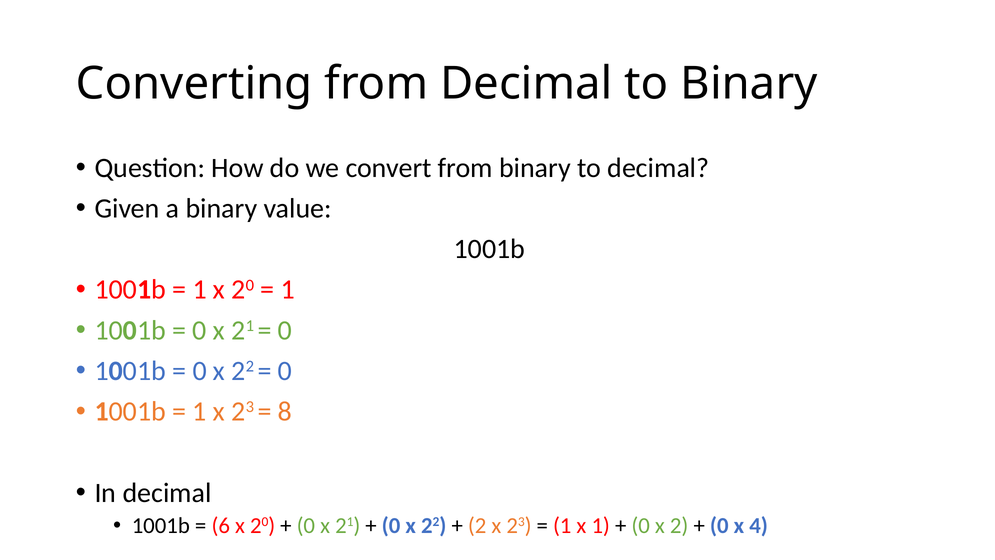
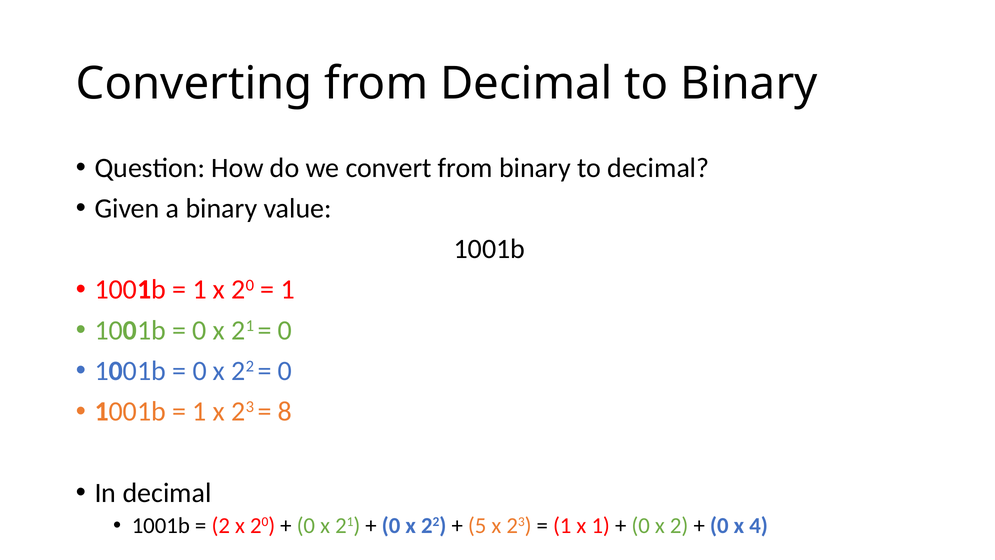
6: 6 -> 2 (221, 525)
2: 2 -> 5 (477, 525)
